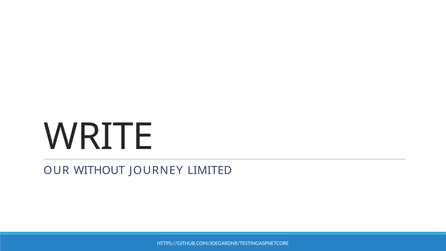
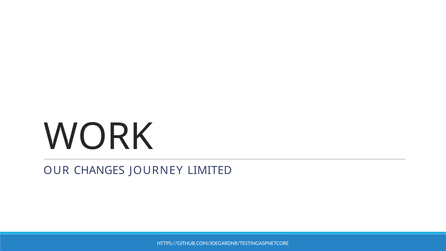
WRITE: WRITE -> WORK (98, 137)
WITHOUT: WITHOUT -> CHANGES (99, 171)
